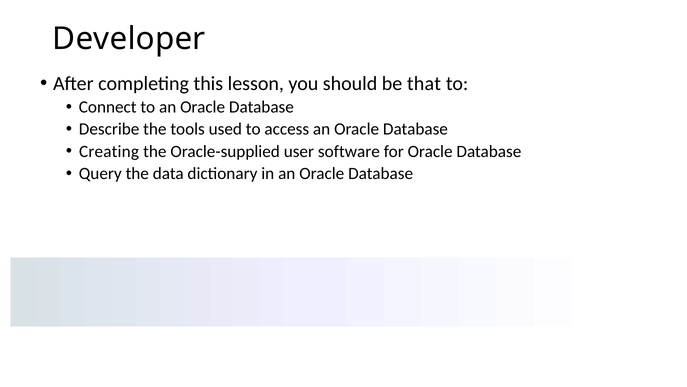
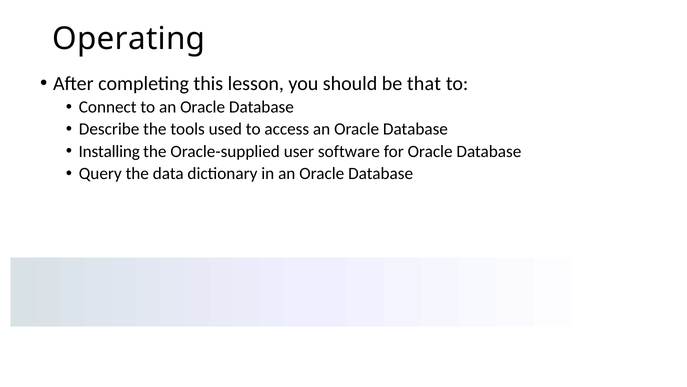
Developer: Developer -> Operating (129, 39)
Creating: Creating -> Installing (109, 151)
